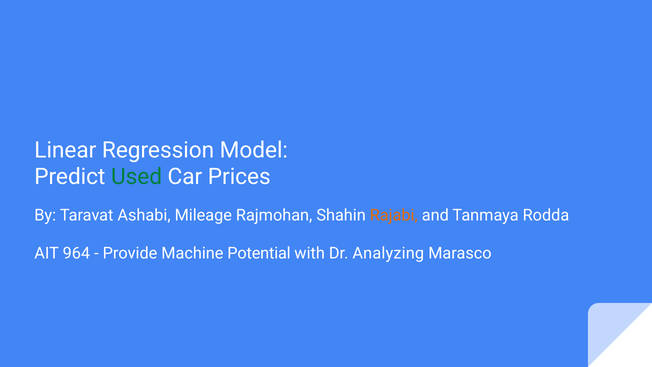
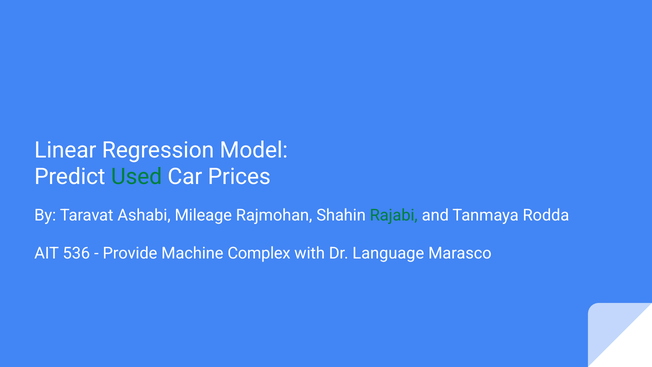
Rajabi colour: orange -> green (394, 215)
964: 964 -> 536 (76, 253)
Potential: Potential -> Complex (259, 253)
Analyzing: Analyzing -> Language (388, 253)
